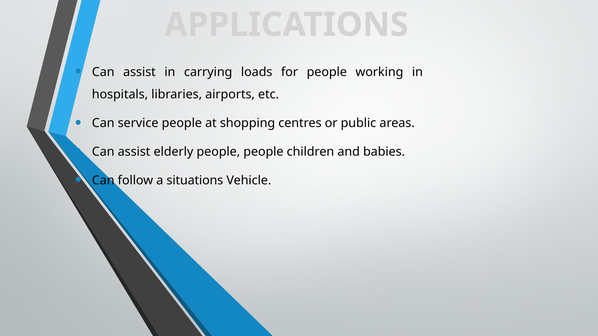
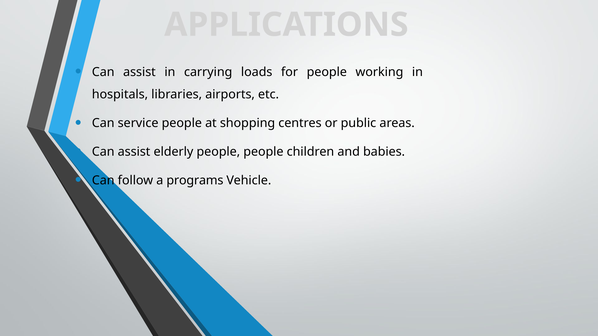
situations: situations -> programs (195, 180)
